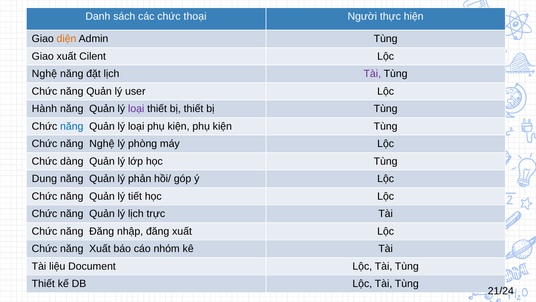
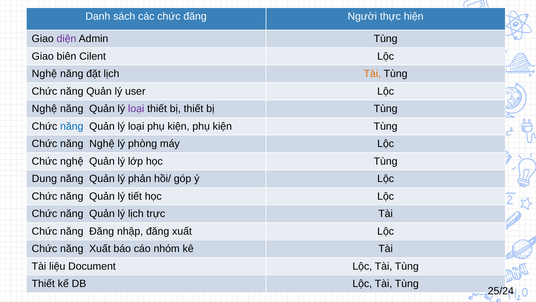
chức thoại: thoại -> đăng (195, 16)
diện colour: orange -> purple (66, 39)
Giao xuất: xuất -> biên (66, 56)
Tài colour: purple -> orange (372, 74)
Hành: Hành -> Nghệ (44, 109)
Chức dàng: dàng -> nghệ (72, 161)
21/24: 21/24 -> 25/24 (501, 291)
